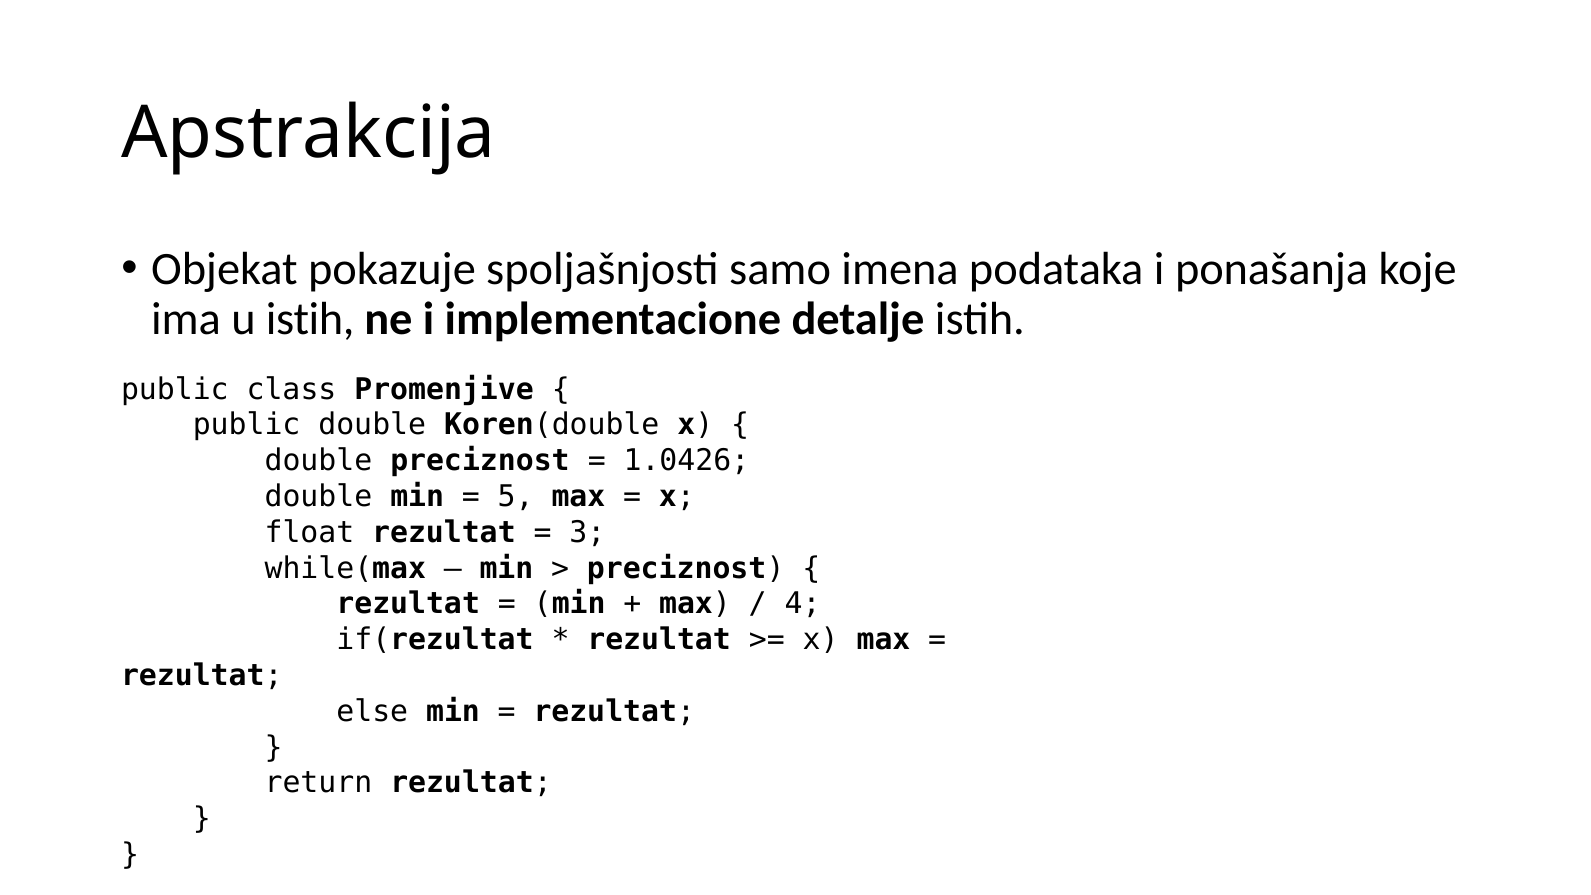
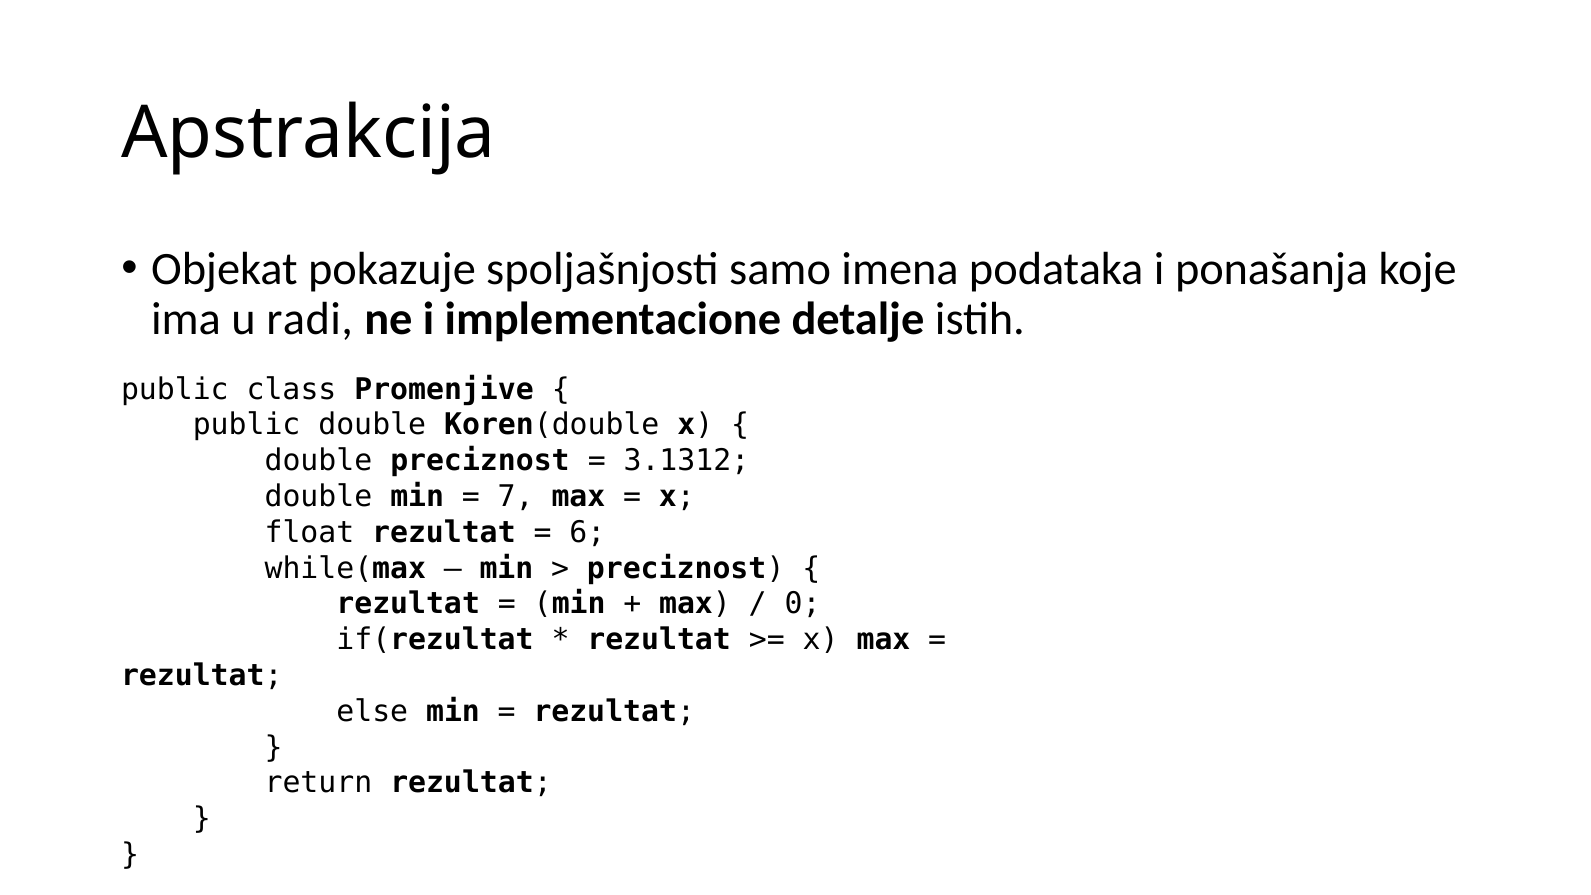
u istih: istih -> radi (310, 319)
1.0426: 1.0426 -> 3.1312 (686, 461)
5: 5 -> 7 (516, 497)
3: 3 -> 6 (587, 532)
4: 4 -> 0 (803, 604)
